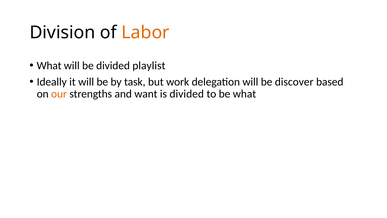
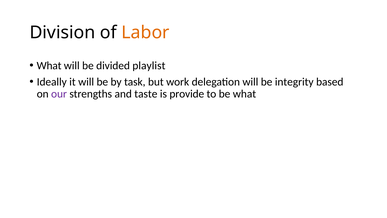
discover: discover -> integrity (294, 82)
our colour: orange -> purple (59, 94)
want: want -> taste (146, 94)
is divided: divided -> provide (187, 94)
